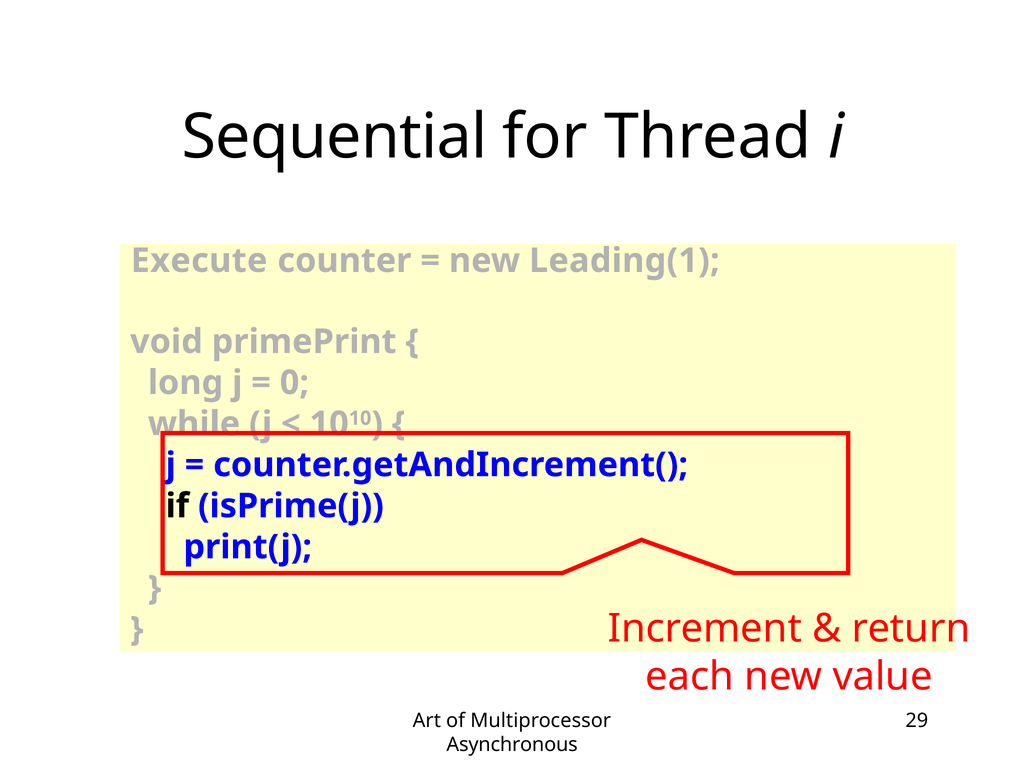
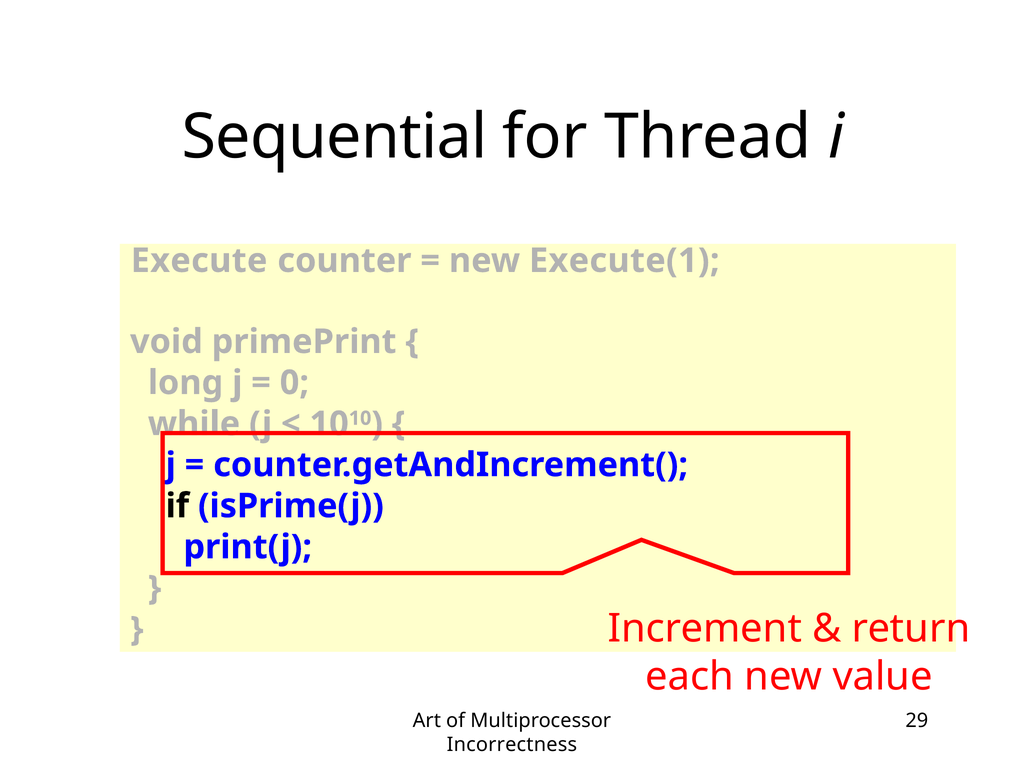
Leading(1: Leading(1 -> Execute(1 (624, 261)
Asynchronous: Asynchronous -> Incorrectness (512, 745)
